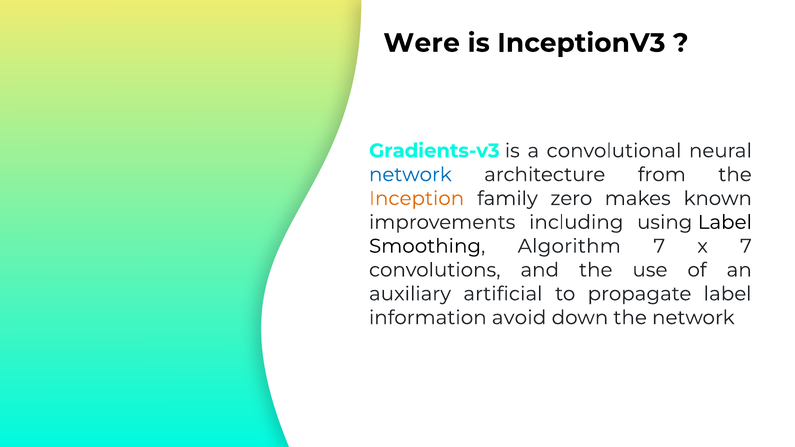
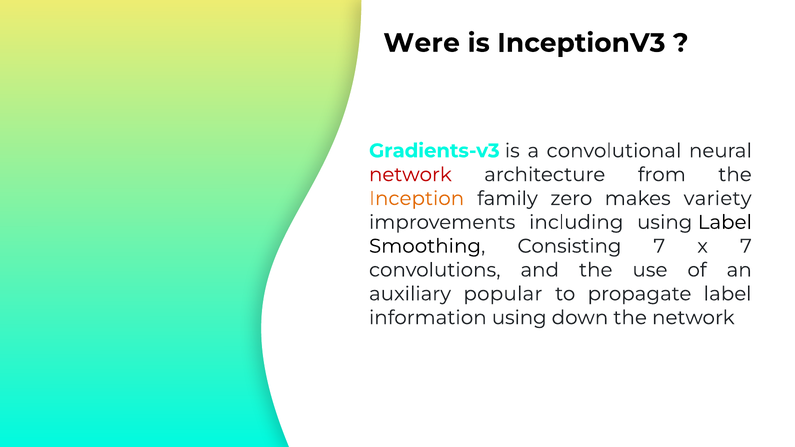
network colour: blue -> red (410, 175)
known: known -> variety (718, 199)
Algorithm: Algorithm -> Consisting (569, 246)
artificial: artificial -> popular (503, 294)
information avoid: avoid -> using (519, 318)
